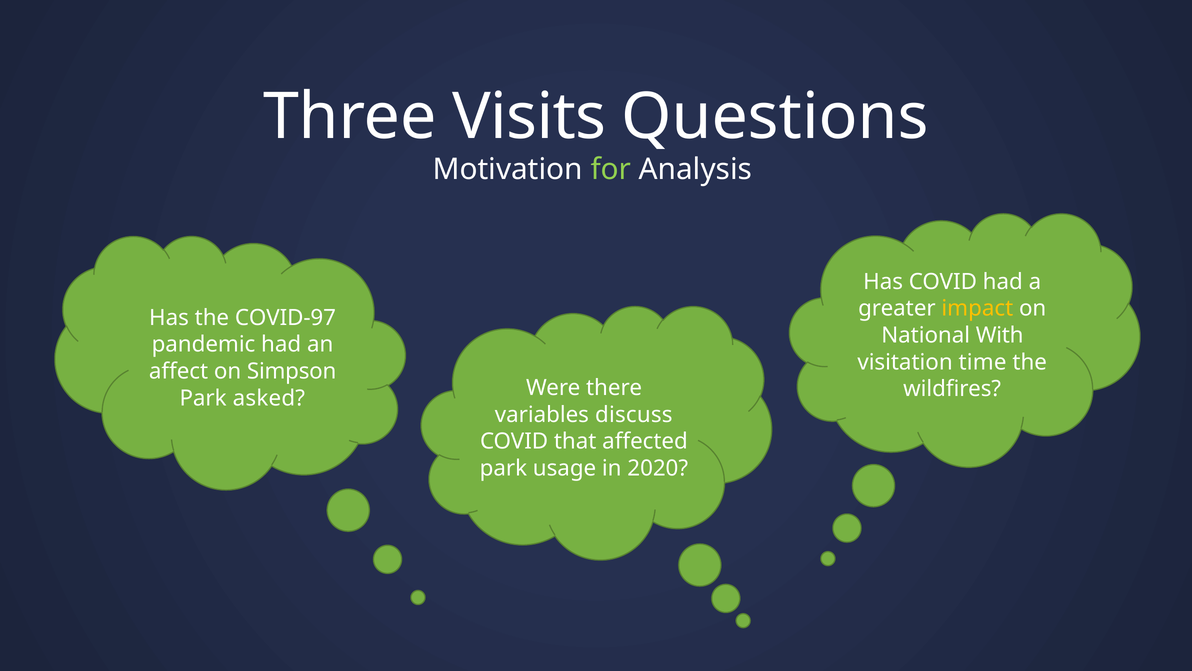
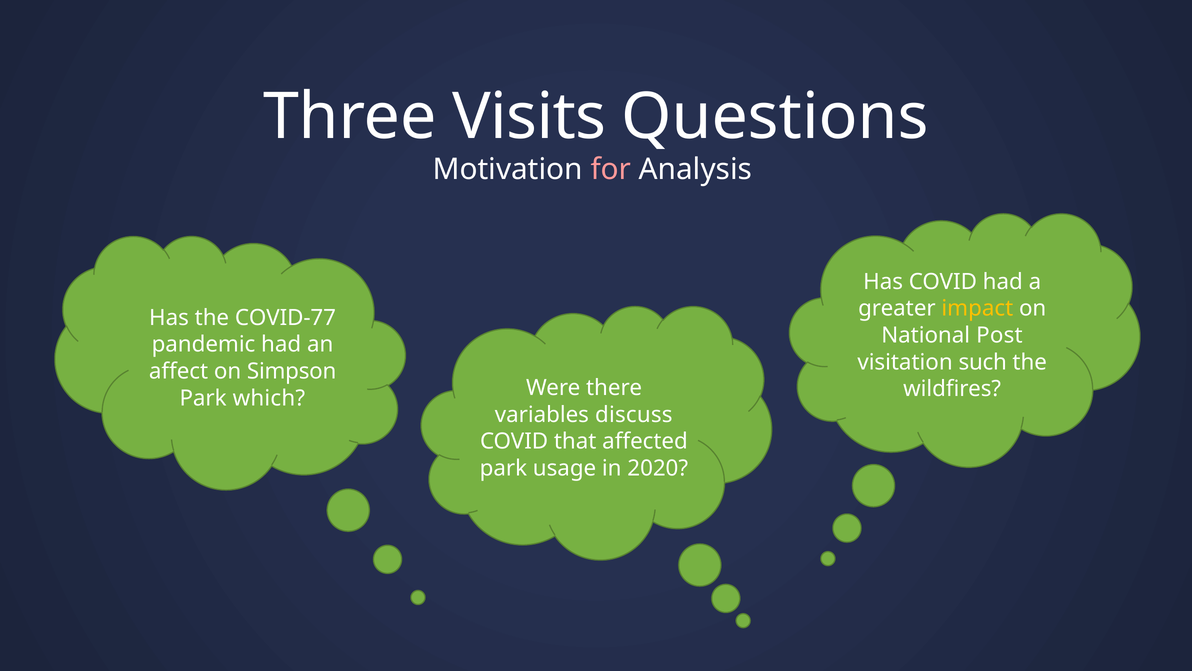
for colour: light green -> pink (611, 169)
COVID-97: COVID-97 -> COVID-77 (285, 318)
With: With -> Post (999, 335)
time: time -> such (983, 362)
asked: asked -> which (269, 398)
